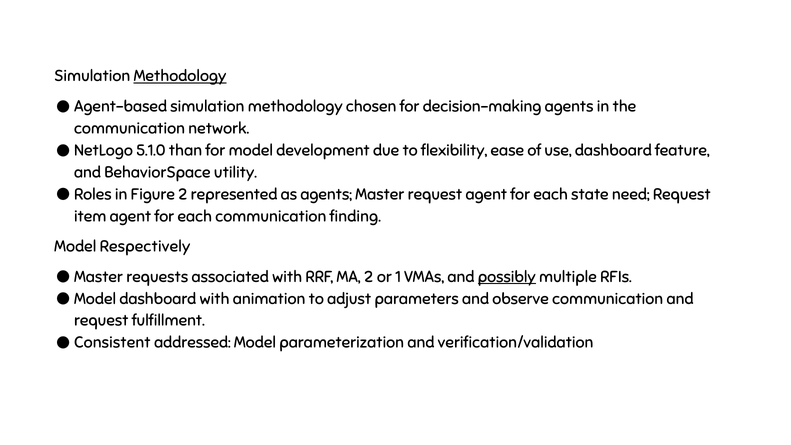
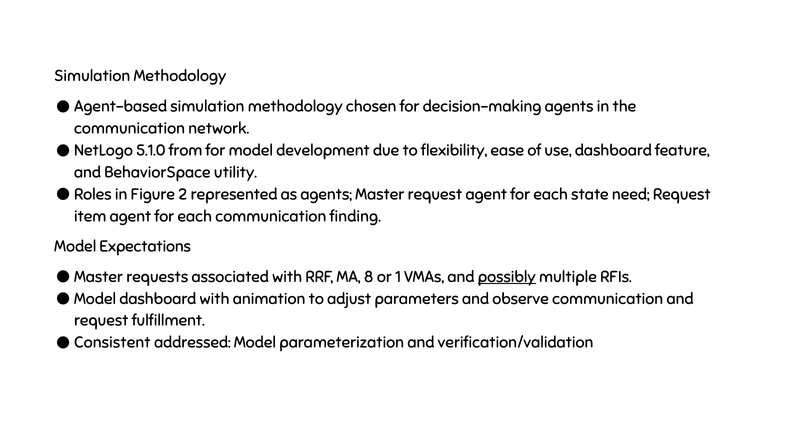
Methodology underline: present -> none (180, 76)
than: than -> from (186, 150)
Respectively: Respectively -> Expectations (145, 246)
MA 2: 2 -> 8 (369, 277)
